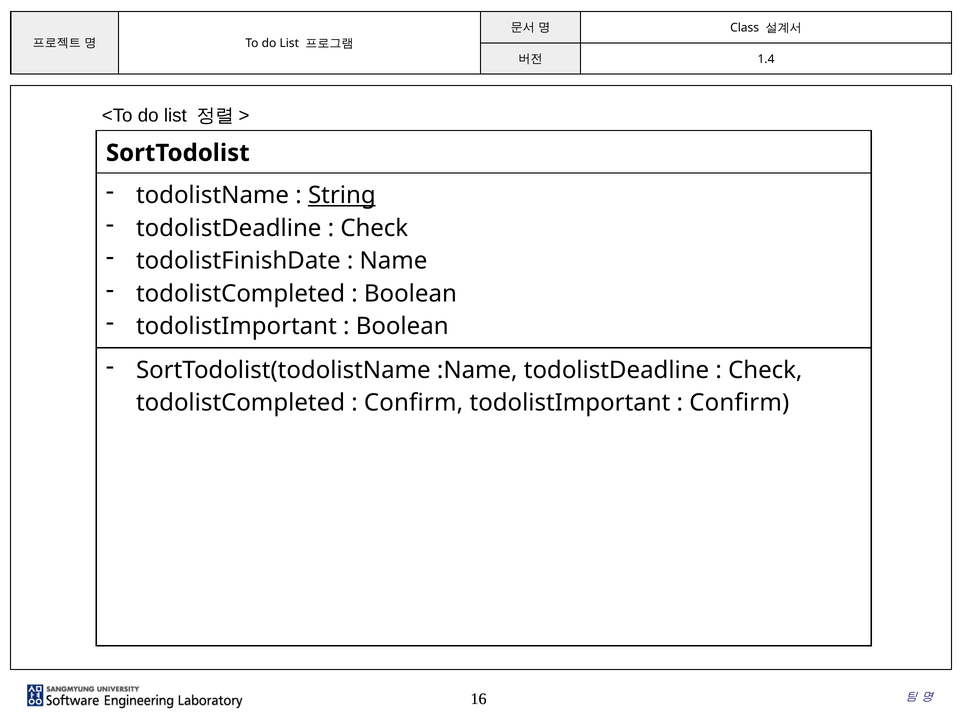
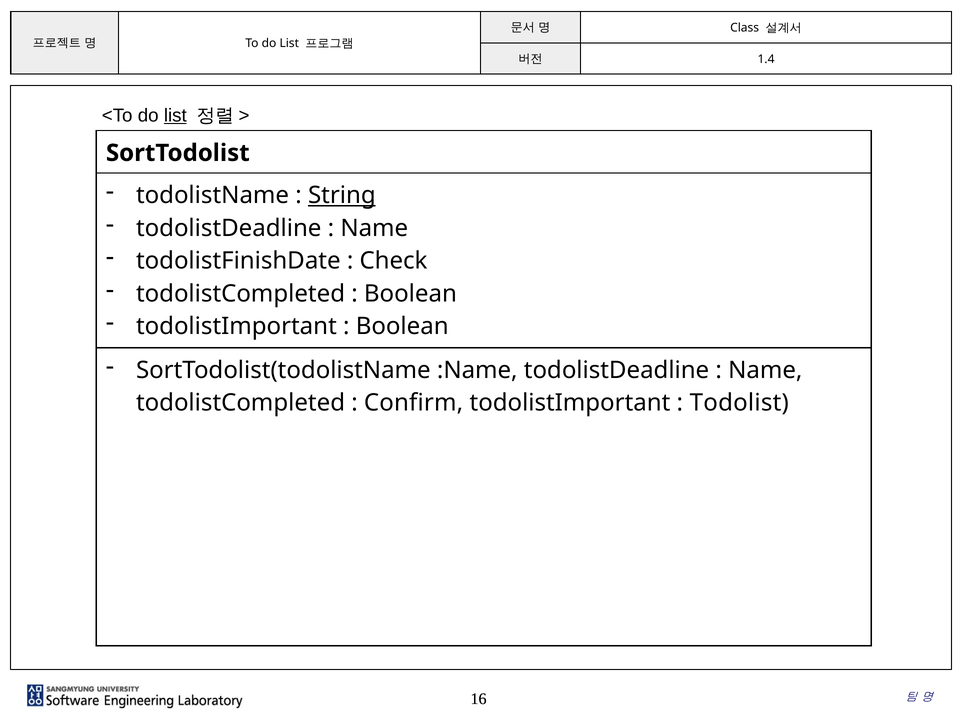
list underline: none -> present (175, 115)
Check: Check -> Name (374, 228)
Name: Name -> Check (393, 261)
Check: Check -> Name (765, 370)
Confirm: Confirm -> Todolist (739, 403)
